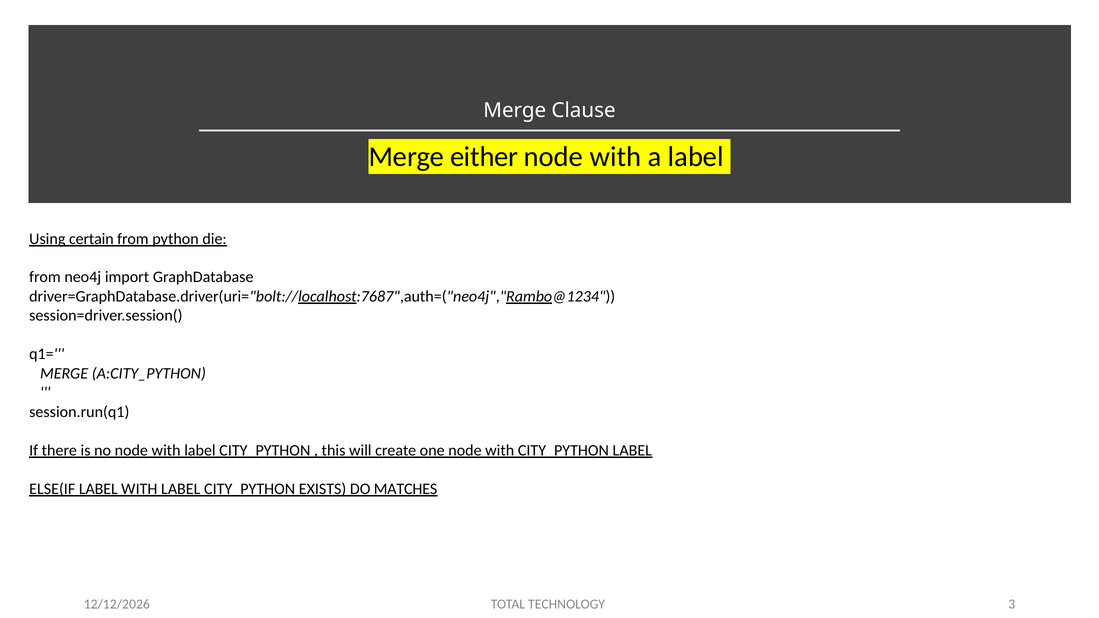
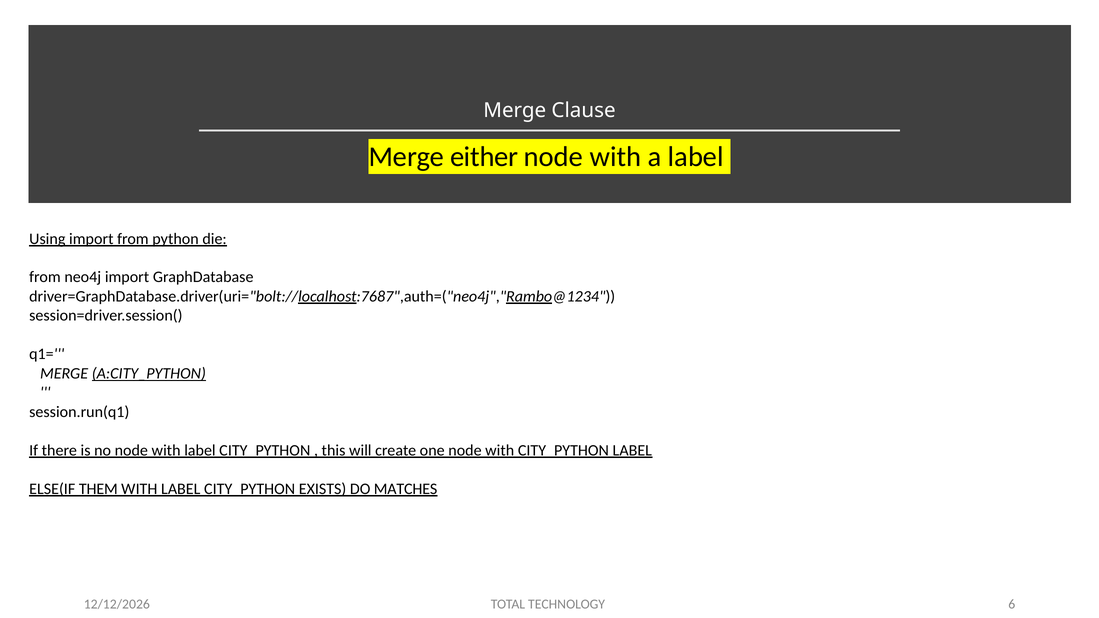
Using certain: certain -> import (91, 239)
A:CITY_PYTHON underline: none -> present (149, 374)
ELSE(IF LABEL: LABEL -> THEM (98, 489)
3: 3 -> 6 (1012, 604)
